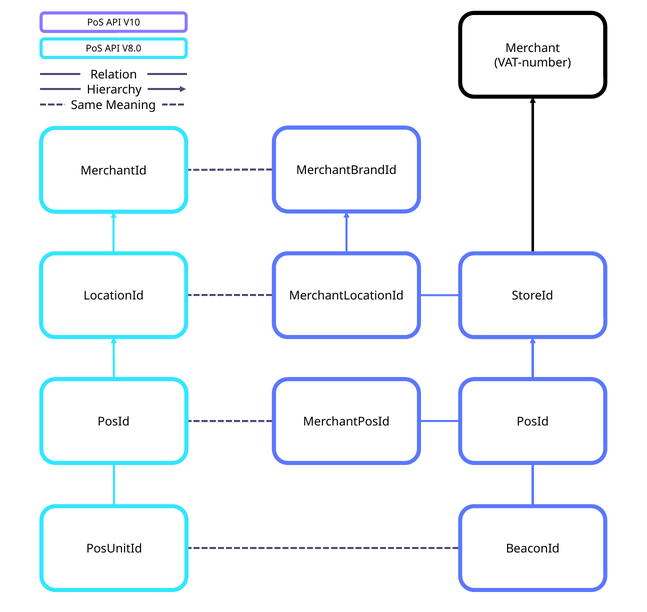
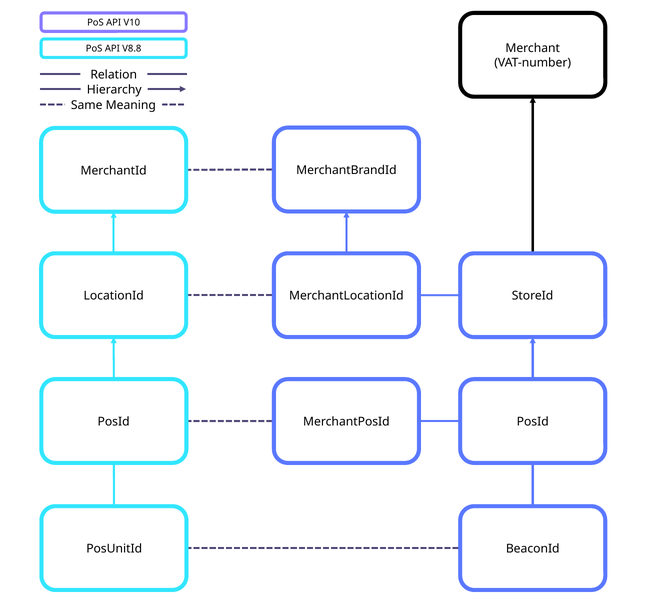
V8.0: V8.0 -> V8.8 (132, 49)
